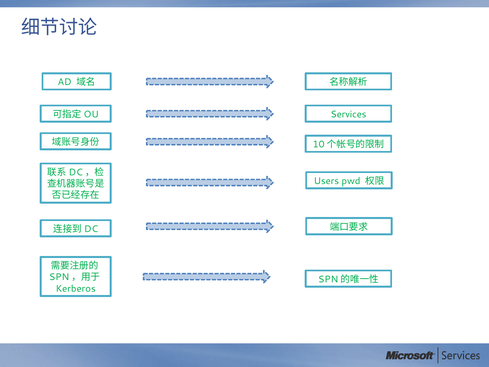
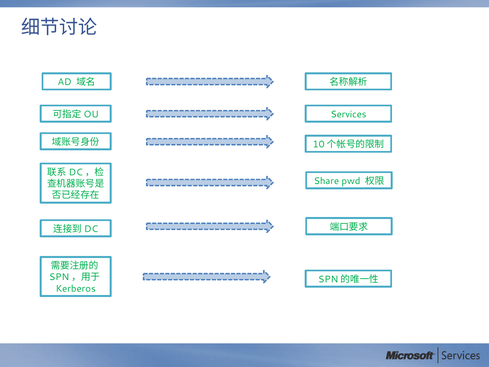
Users: Users -> Share (326, 181)
